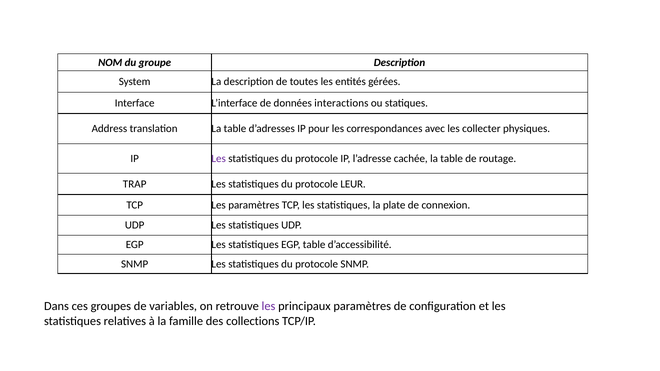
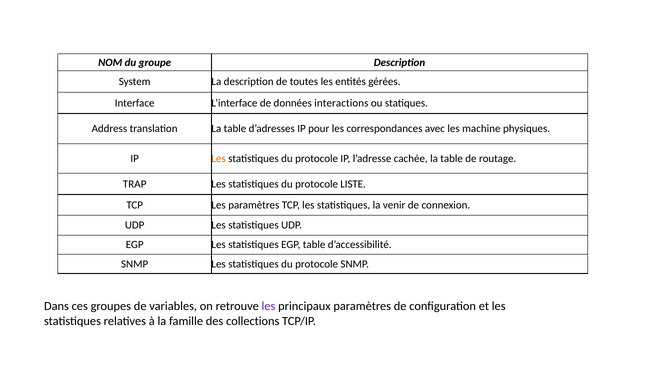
collecter: collecter -> machine (481, 129)
Les colour: purple -> orange (219, 159)
LEUR: LEUR -> LISTE (353, 184)
plate: plate -> venir (394, 205)
